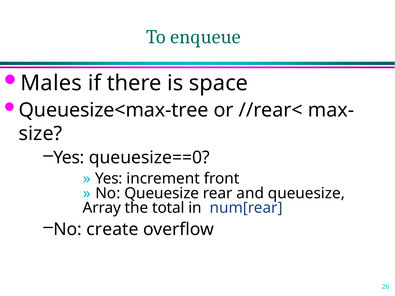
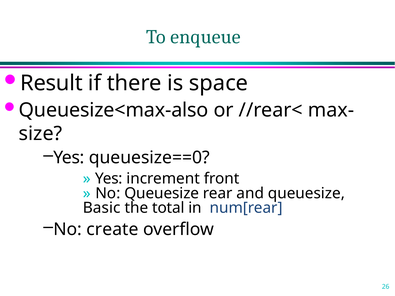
Males: Males -> Result (51, 83)
Queuesize<max-tree: Queuesize<max-tree -> Queuesize<max-also (114, 110)
Array: Array -> Basic (102, 208)
